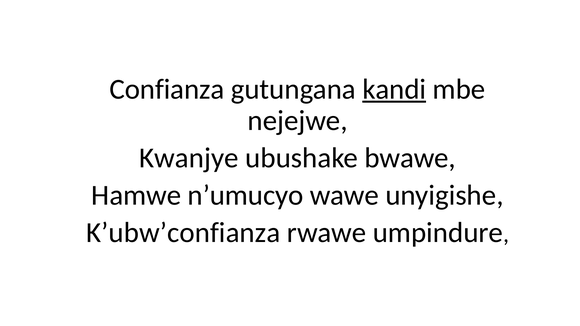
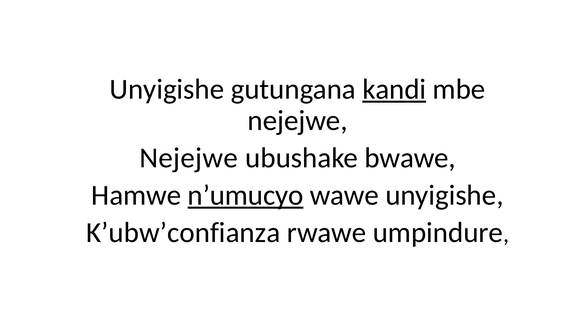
Confianza: Confianza -> Unyigishe (167, 89)
Kwanjye: Kwanjye -> Nejejwe (189, 158)
n’umucyo underline: none -> present (246, 195)
